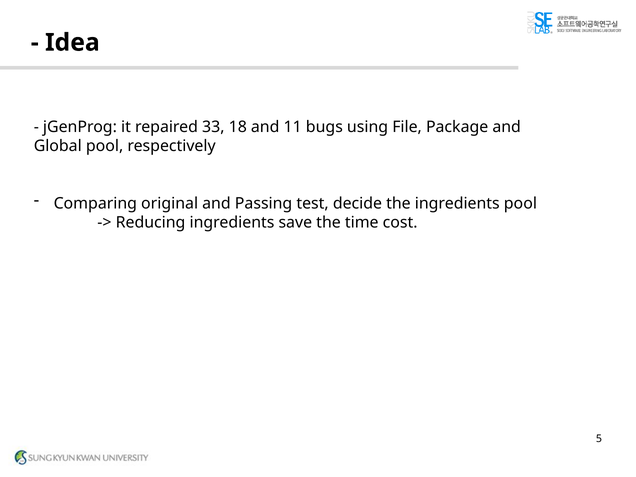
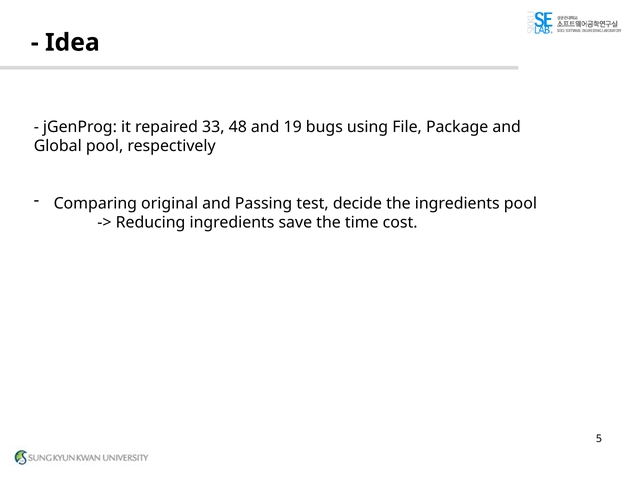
18: 18 -> 48 (238, 127)
11: 11 -> 19 (293, 127)
